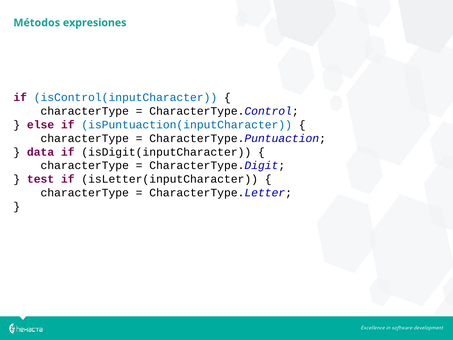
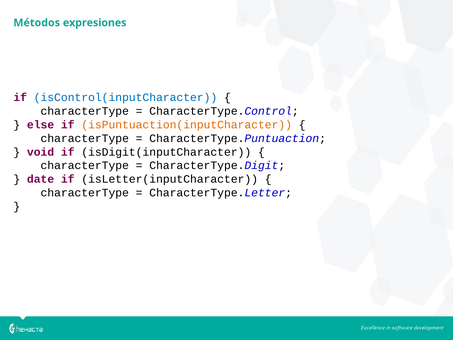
isPuntuaction(inputCharacter colour: blue -> orange (187, 125)
data: data -> void (41, 152)
test: test -> date (41, 179)
